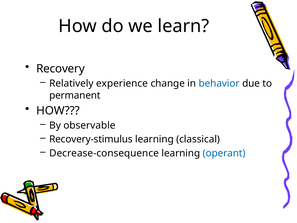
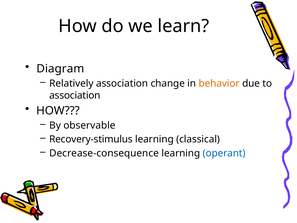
Recovery: Recovery -> Diagram (60, 69)
Relatively experience: experience -> association (122, 83)
behavior colour: blue -> orange (219, 83)
permanent: permanent -> association (75, 95)
